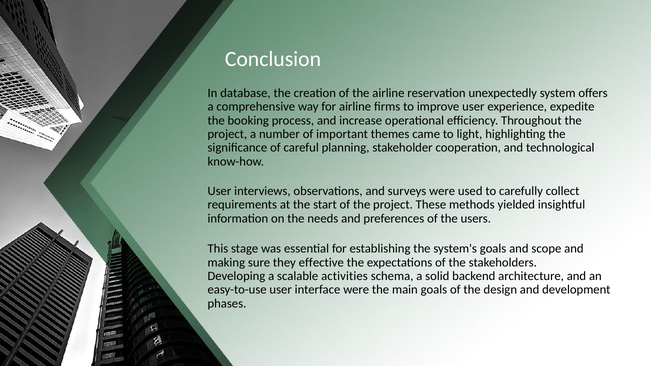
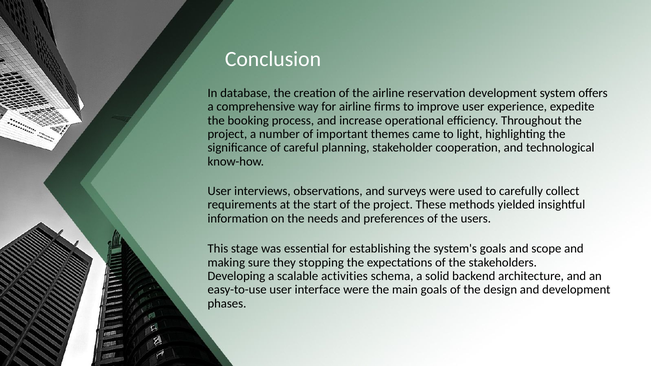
reservation unexpectedly: unexpectedly -> development (503, 93)
effective: effective -> stopping (321, 263)
